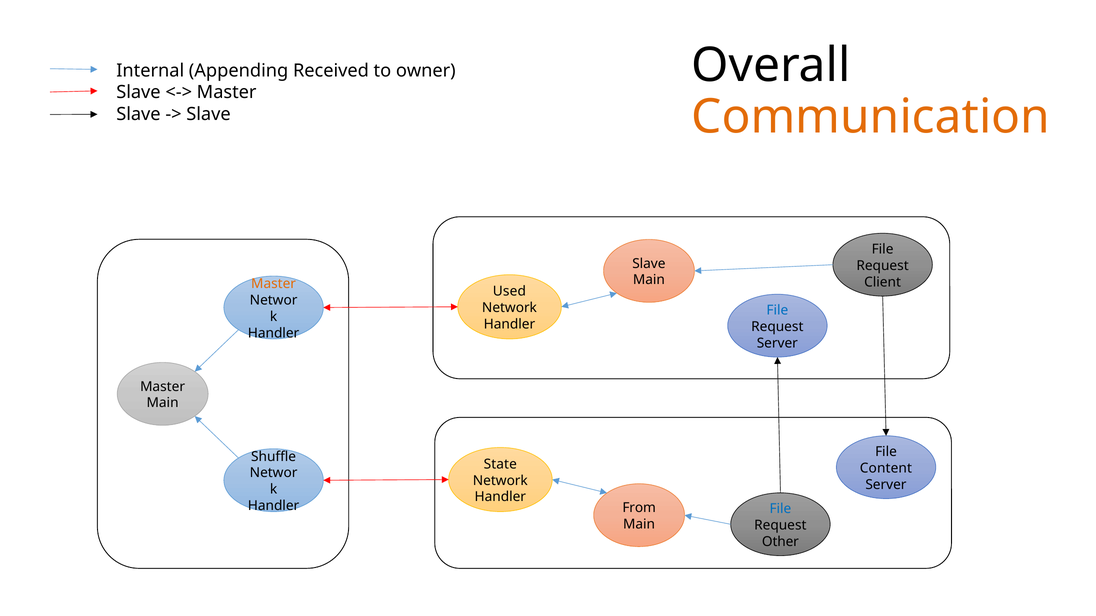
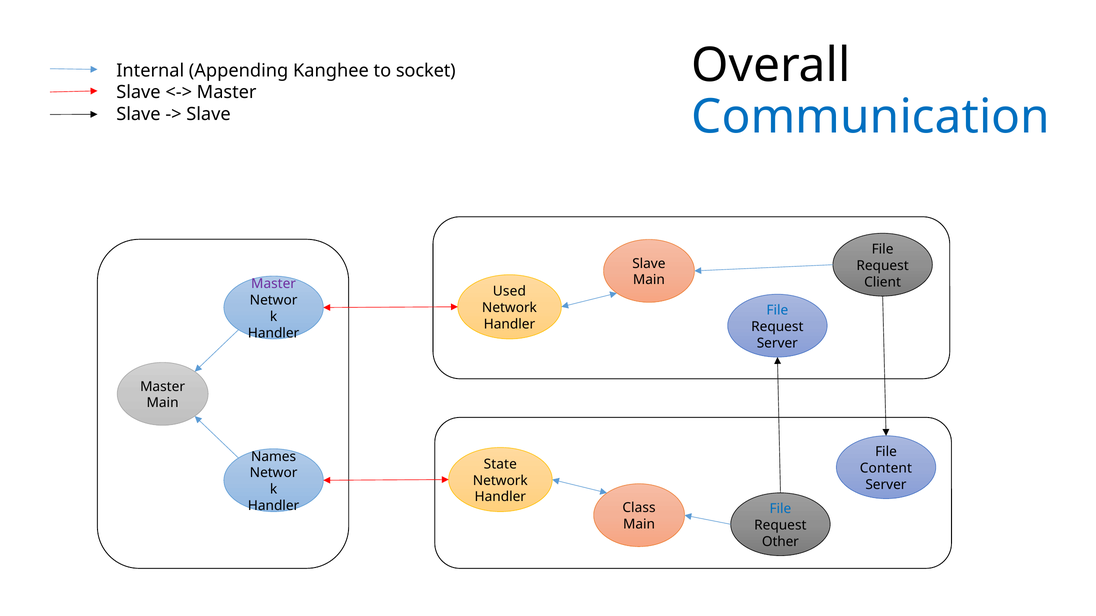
Received: Received -> Kanghee (331, 71)
owner: owner -> socket (426, 71)
Communication colour: orange -> blue (871, 117)
Master colour: orange -> purple (274, 284)
Shuffle: Shuffle -> Names (274, 457)
From: From -> Class (639, 508)
